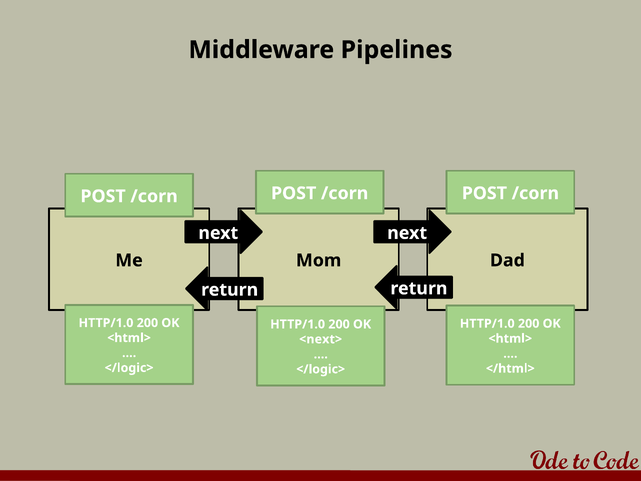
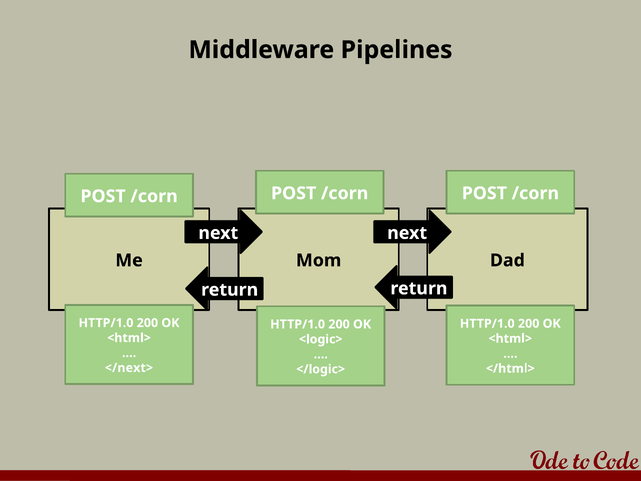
<next>: <next> -> <logic> (321, 339)
</logic>: </logic> -> </next> (129, 368)
